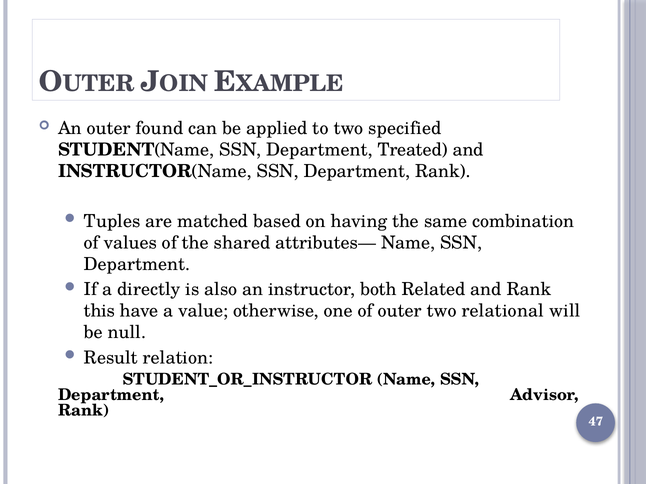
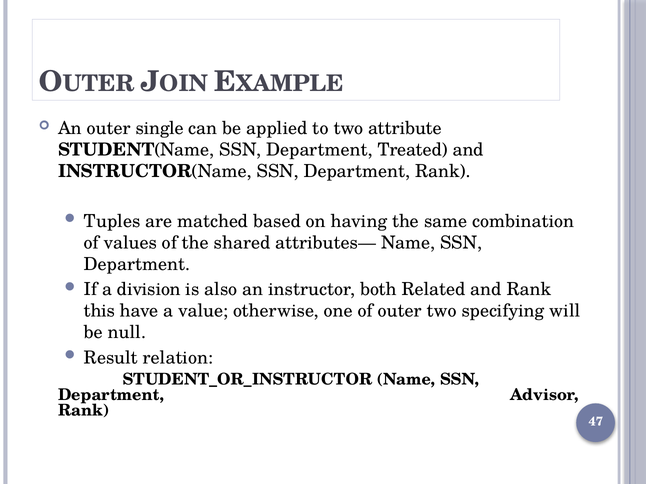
found: found -> single (160, 128)
specified: specified -> attribute (405, 128)
directly: directly -> division (149, 290)
relational: relational -> specifying (503, 311)
